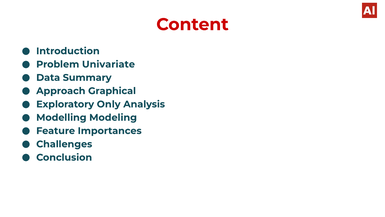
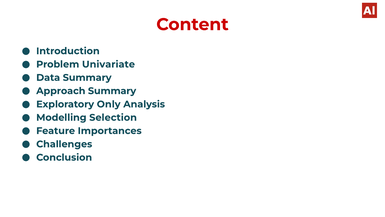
Approach Graphical: Graphical -> Summary (112, 91)
Modeling: Modeling -> Selection (113, 117)
